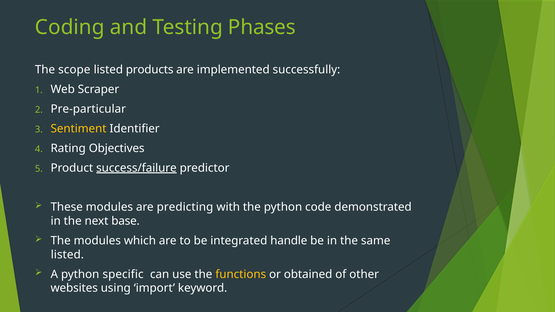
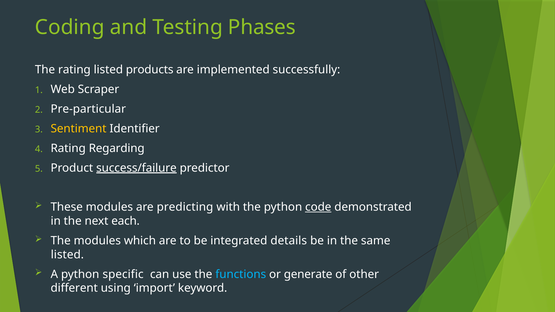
The scope: scope -> rating (74, 70)
Objectives: Objectives -> Regarding (117, 148)
code underline: none -> present (318, 207)
base: base -> each (126, 221)
handle: handle -> details (289, 241)
functions colour: yellow -> light blue (241, 274)
obtained: obtained -> generate (308, 274)
websites: websites -> different (74, 288)
